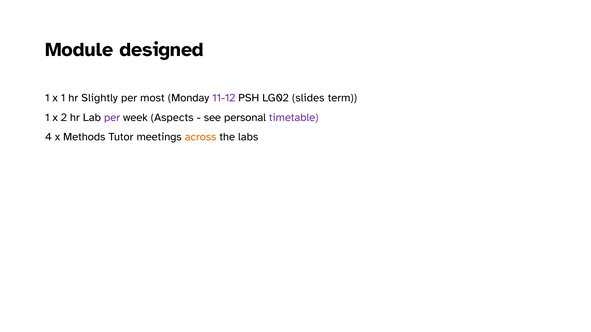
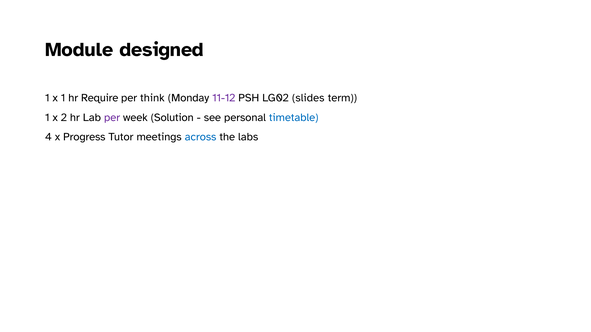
Slightly: Slightly -> Require (100, 98)
most: most -> think (152, 98)
Aspects: Aspects -> Solution (172, 118)
timetable colour: purple -> blue (294, 118)
Methods: Methods -> Progress (84, 137)
across colour: orange -> blue (201, 137)
